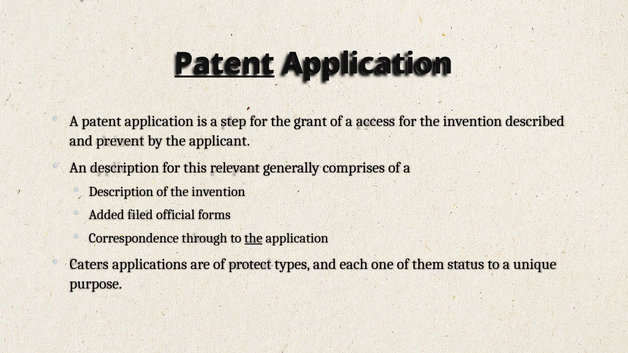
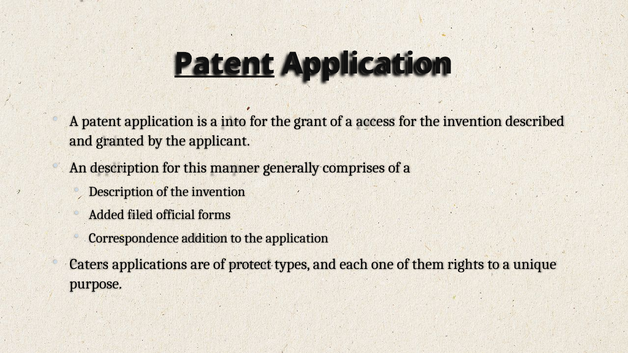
step: step -> into (233, 121)
prevent: prevent -> granted (120, 141)
relevant: relevant -> manner (235, 168)
through: through -> addition (205, 238)
the underline: present -> none (253, 238)
status: status -> rights (466, 264)
